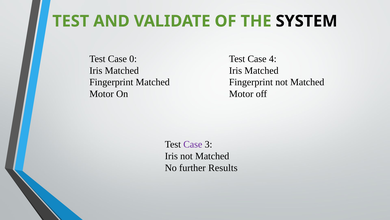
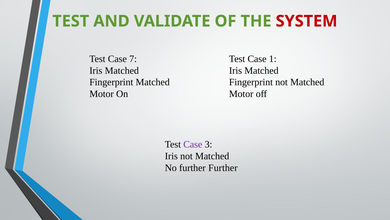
SYSTEM colour: black -> red (307, 21)
0: 0 -> 7 (133, 59)
4: 4 -> 1 (273, 59)
further Results: Results -> Further (223, 167)
